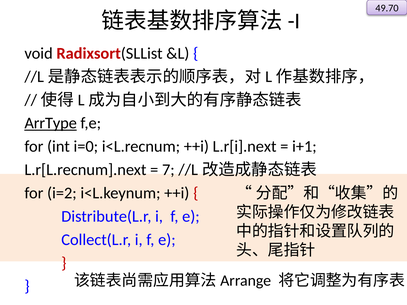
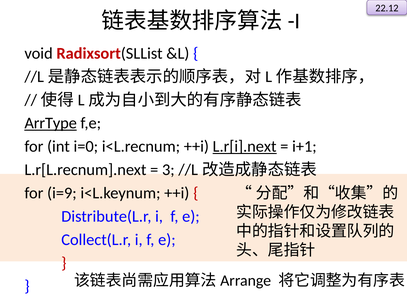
49.70: 49.70 -> 22.12 (387, 8)
L.r[i].next underline: none -> present (245, 147)
7: 7 -> 3 (168, 170)
i=2: i=2 -> i=9 (62, 193)
